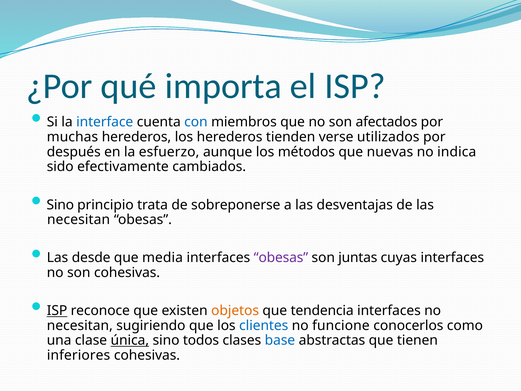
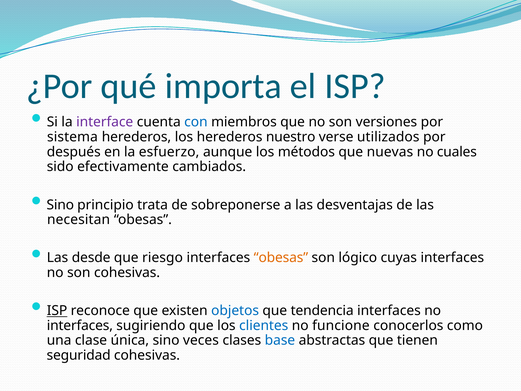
interface colour: blue -> purple (105, 122)
afectados: afectados -> versiones (386, 122)
muchas: muchas -> sistema (72, 137)
tienden: tienden -> nuestro (291, 137)
indica: indica -> cuales (457, 152)
media: media -> riesgo (162, 258)
obesas colour: purple -> orange (281, 258)
juntas: juntas -> lógico (358, 258)
objetos colour: orange -> blue (235, 311)
necesitan: necesitan -> interfaces (80, 325)
única underline: present -> none (130, 340)
todos: todos -> veces (201, 340)
inferiores: inferiores -> seguridad (79, 355)
